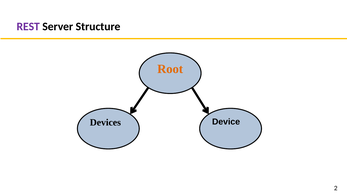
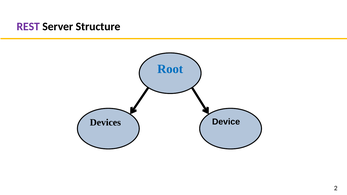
Root colour: orange -> blue (170, 69)
